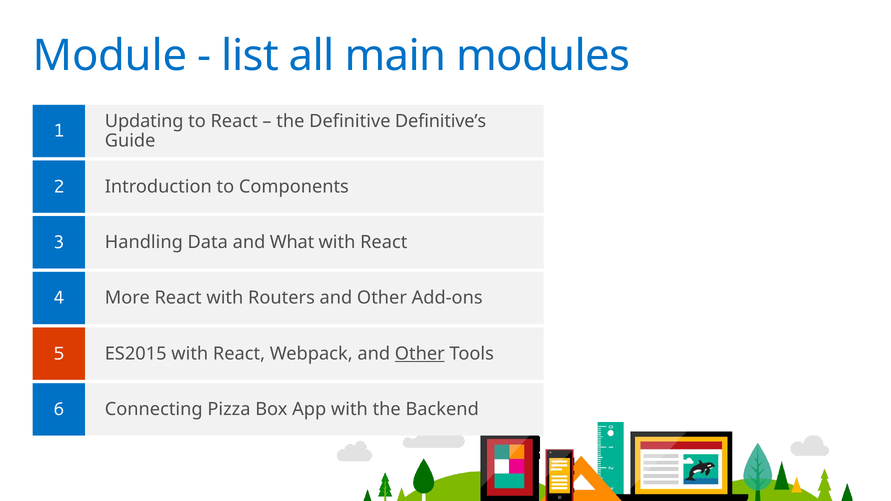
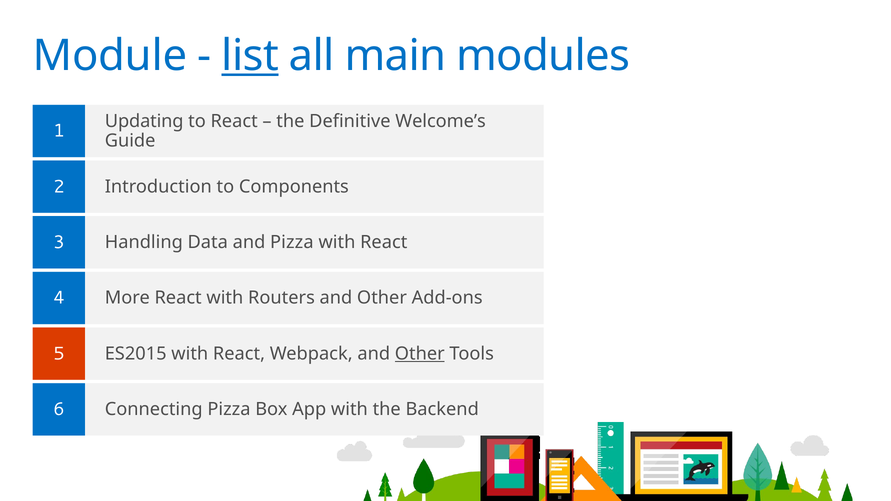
list underline: none -> present (250, 56)
Definitive’s: Definitive’s -> Welcome’s (441, 121)
and What: What -> Pizza (292, 242)
